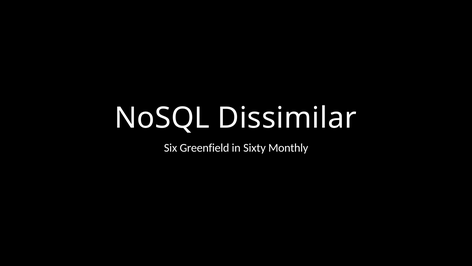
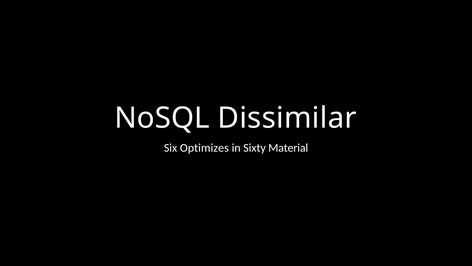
Greenfield: Greenfield -> Optimizes (204, 148)
Monthly: Monthly -> Material (288, 148)
